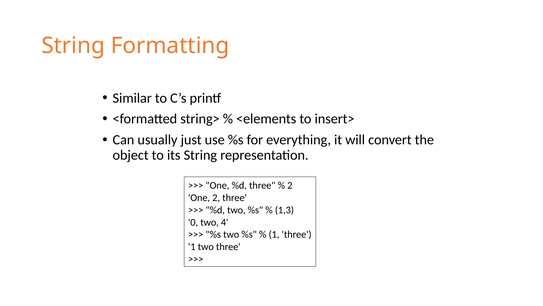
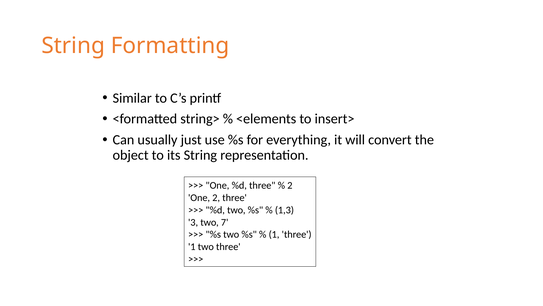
0: 0 -> 3 (193, 222)
4: 4 -> 7 (225, 222)
